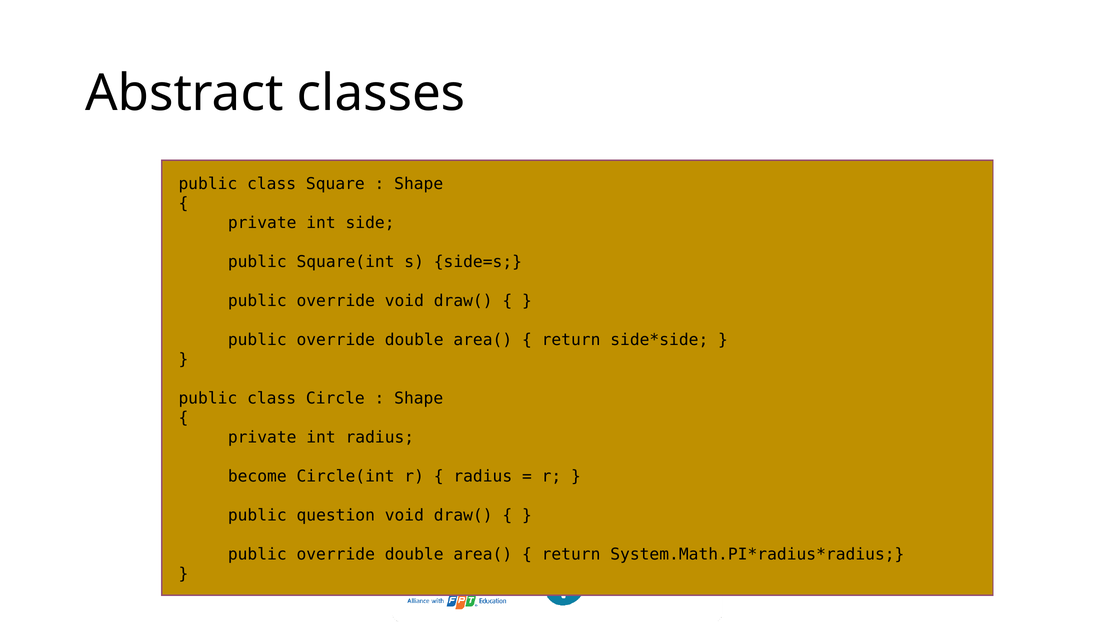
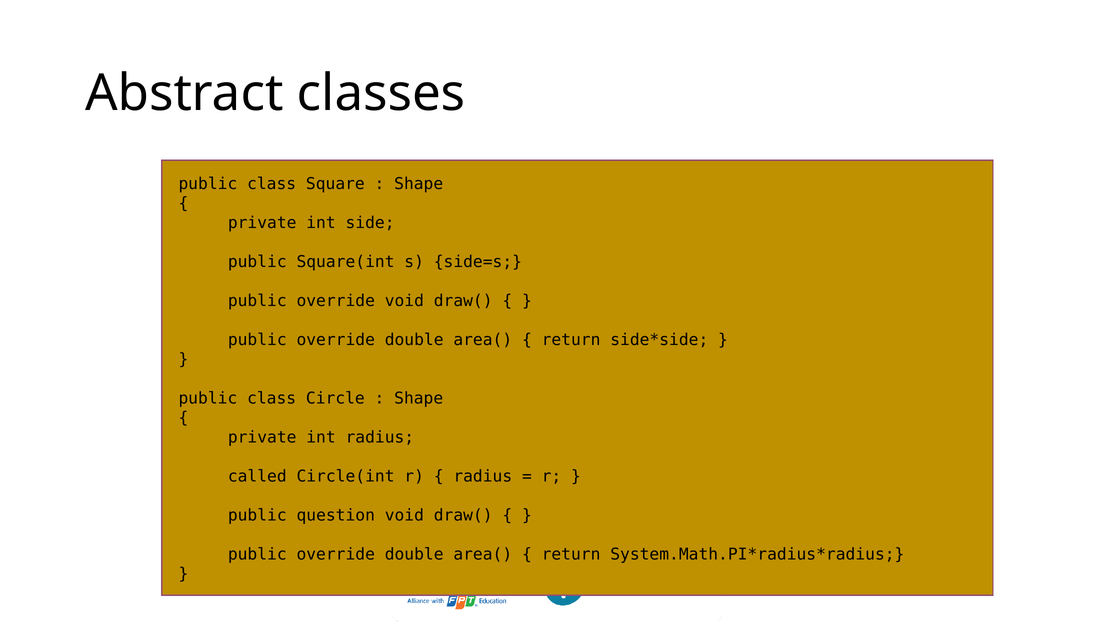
become: become -> called (257, 477)
